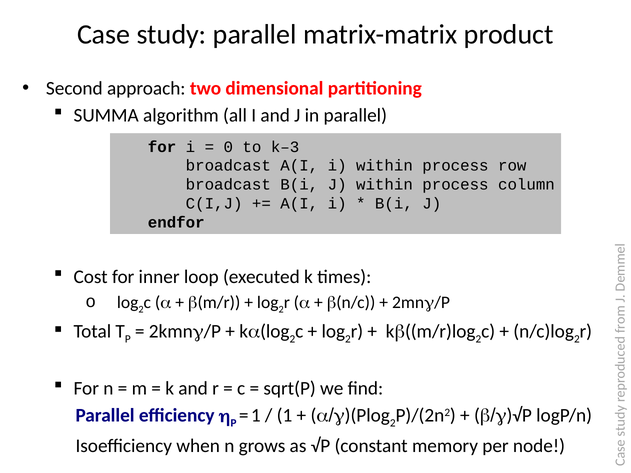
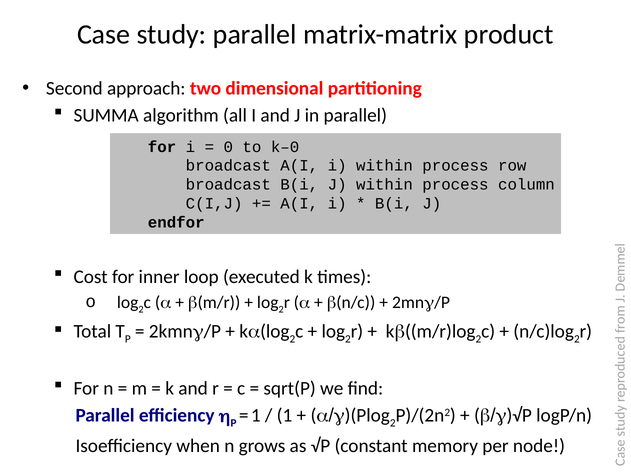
k–3: k–3 -> k–0 (285, 147)
